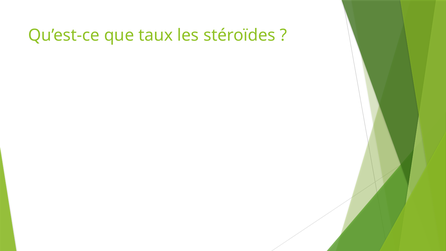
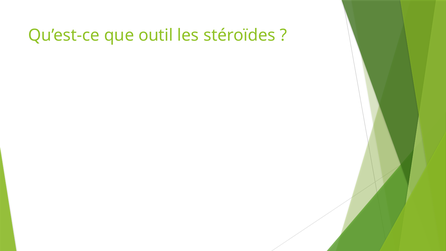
taux: taux -> outil (156, 35)
